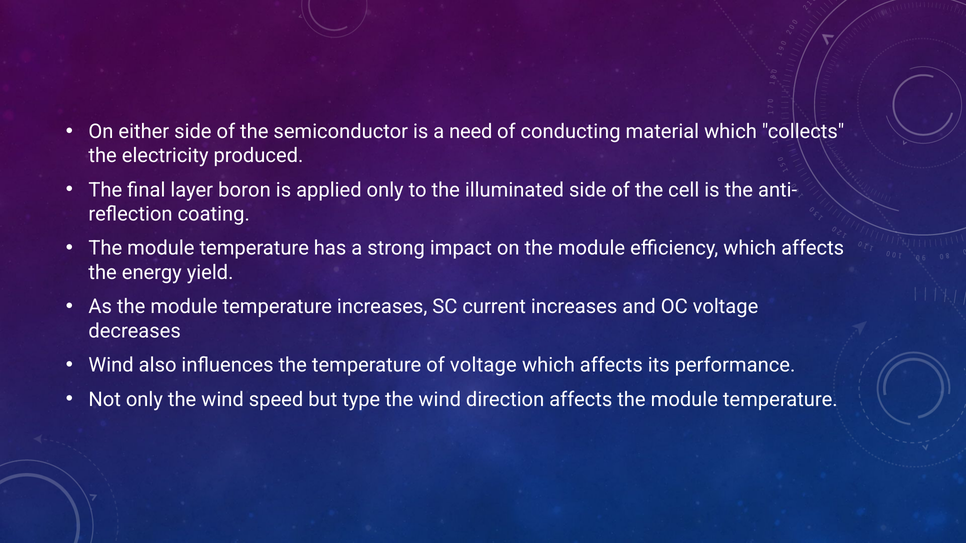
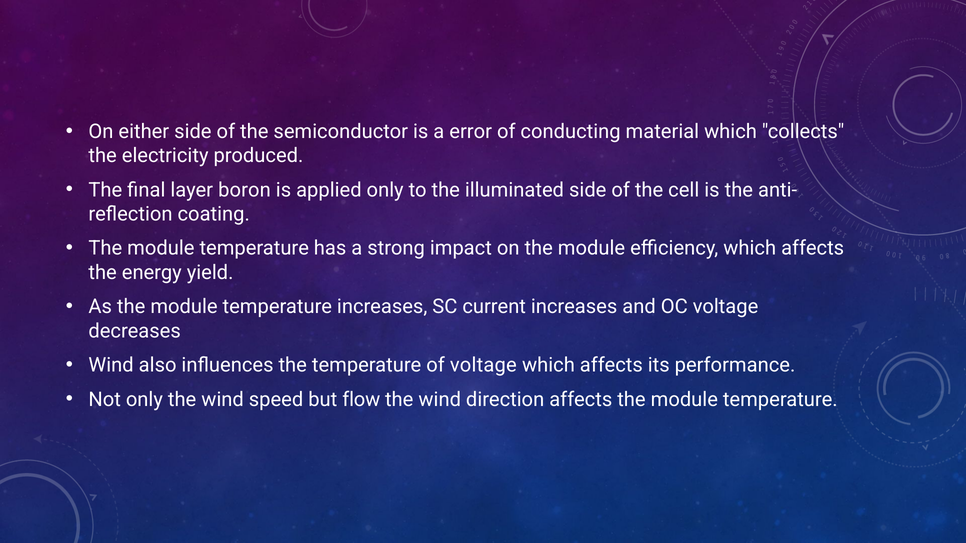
need: need -> error (471, 132)
type: type -> flow (361, 400)
